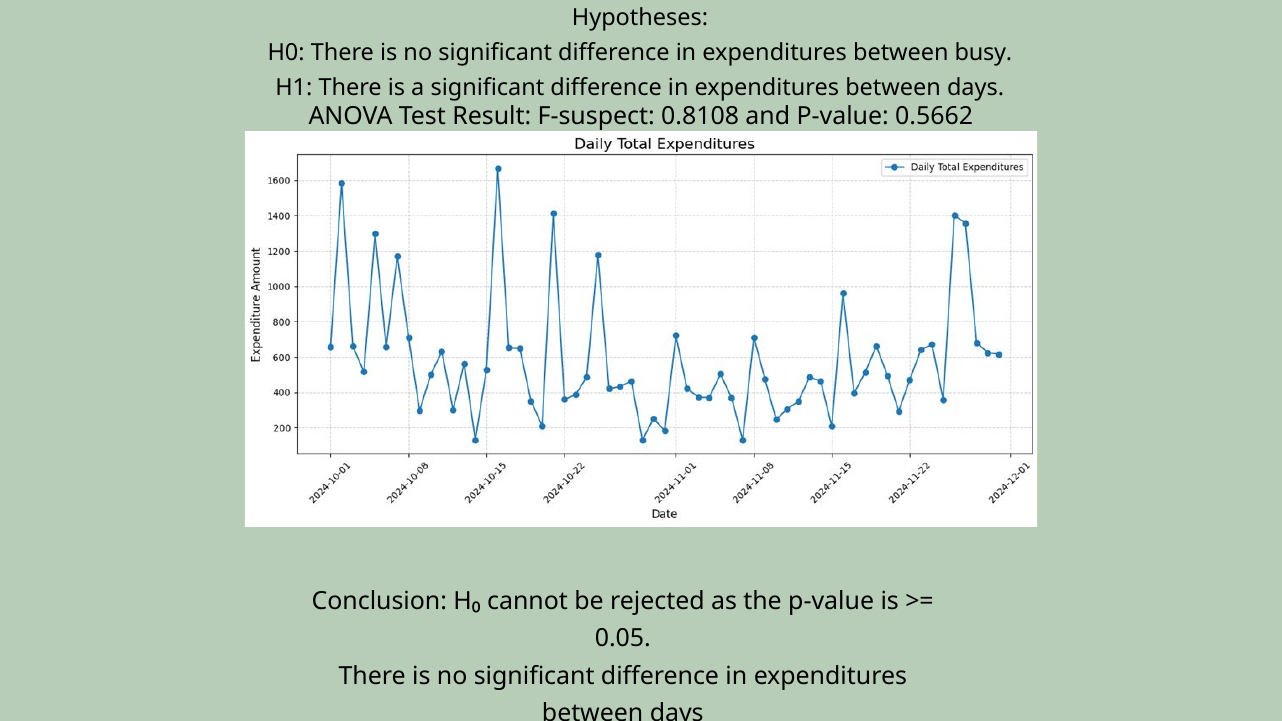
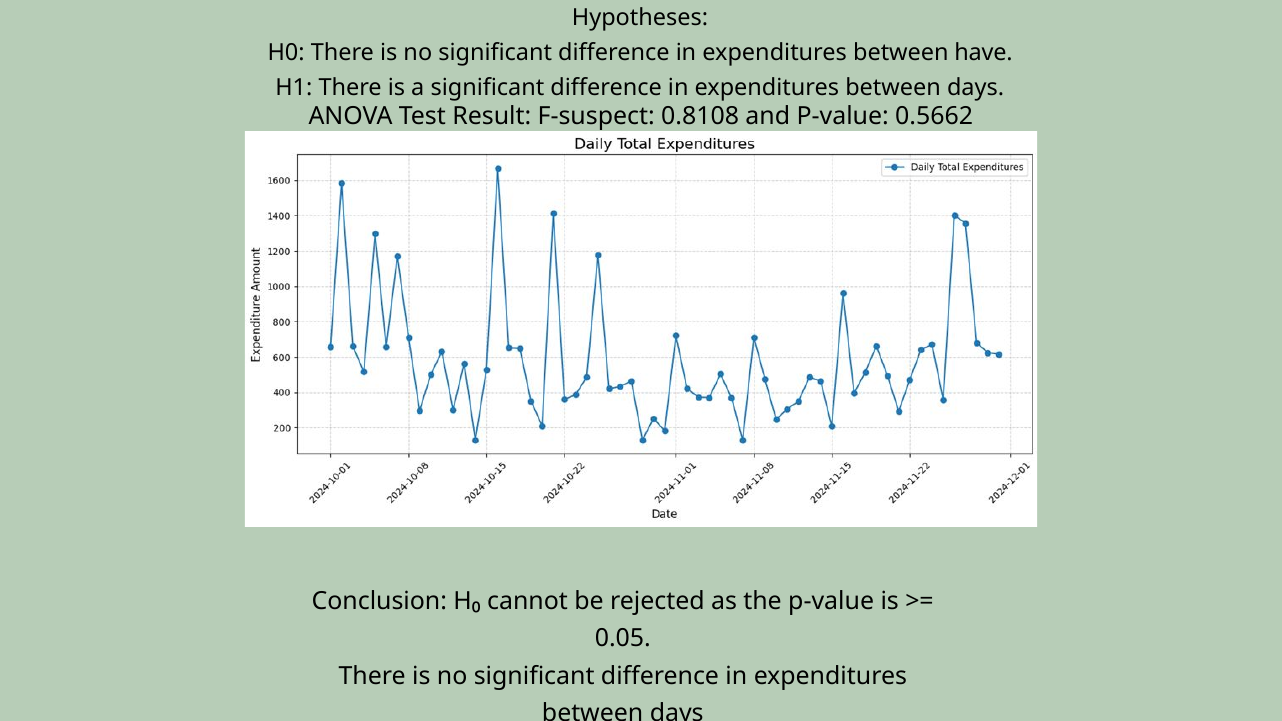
busy: busy -> have (984, 53)
